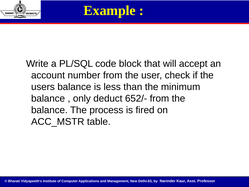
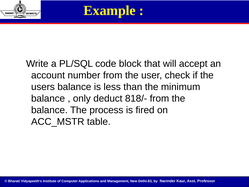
652/-: 652/- -> 818/- (136, 98)
